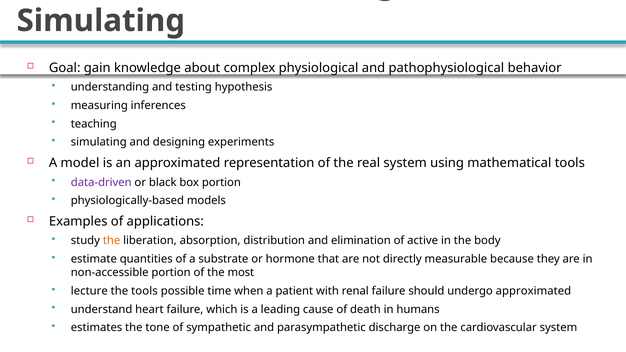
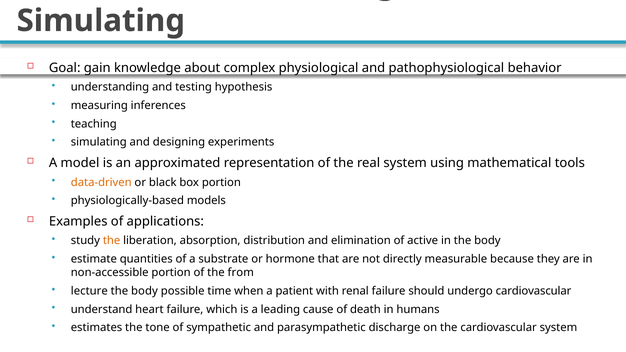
data-driven colour: purple -> orange (101, 182)
most: most -> from (241, 273)
tools: tools -> body (144, 291)
undergo approximated: approximated -> cardiovascular (534, 291)
